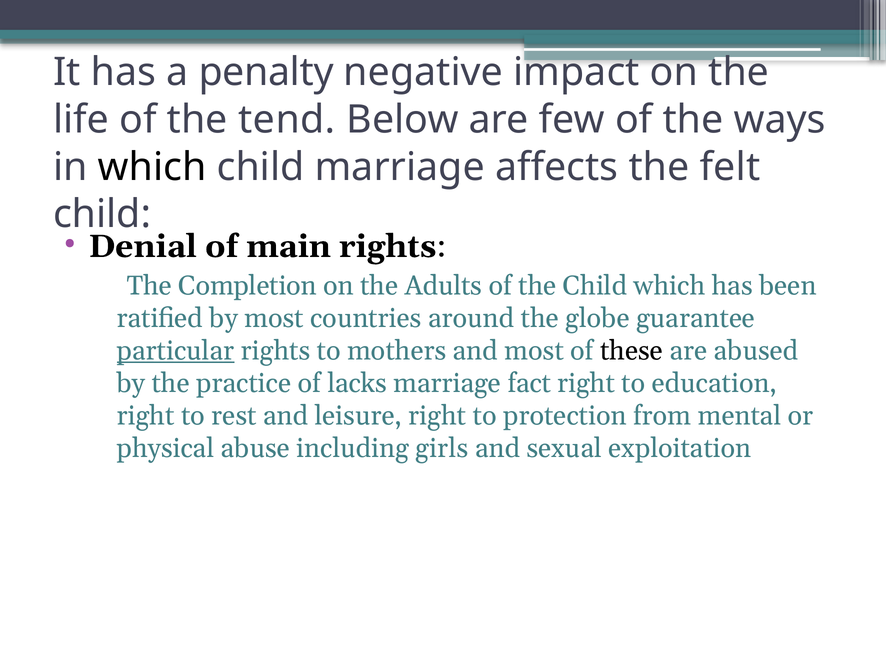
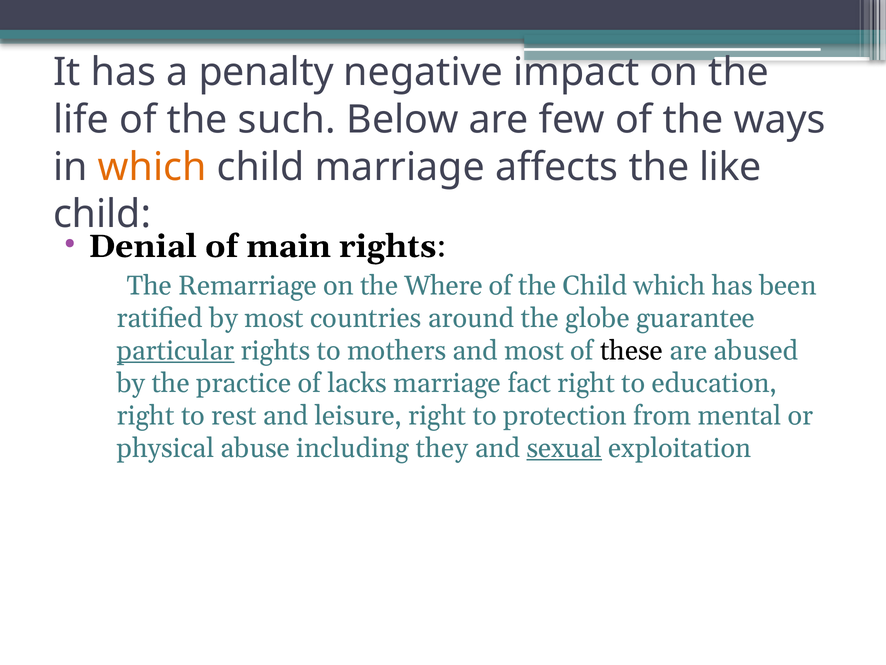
tend: tend -> such (287, 120)
which colour: black -> orange (152, 167)
felt: felt -> like (730, 167)
Completion: Completion -> Remarriage (248, 286)
Adults: Adults -> Where (443, 286)
girls: girls -> they (442, 448)
sexual underline: none -> present (564, 448)
